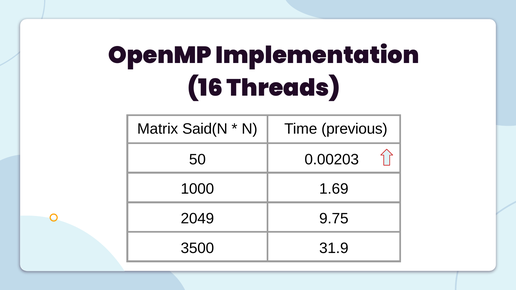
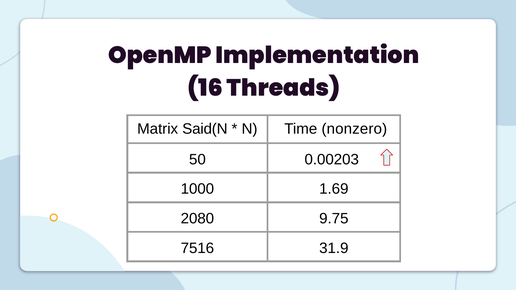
previous: previous -> nonzero (354, 129)
2049: 2049 -> 2080 (197, 219)
3500: 3500 -> 7516 (197, 248)
